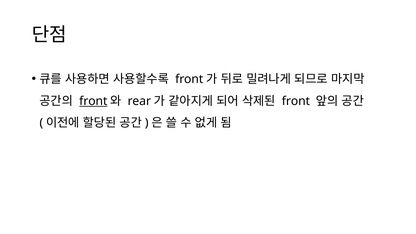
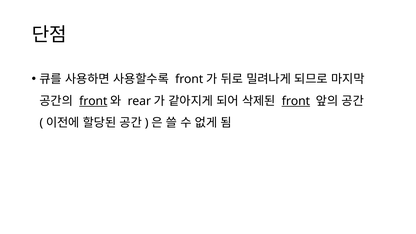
front underline: none -> present (296, 101)
